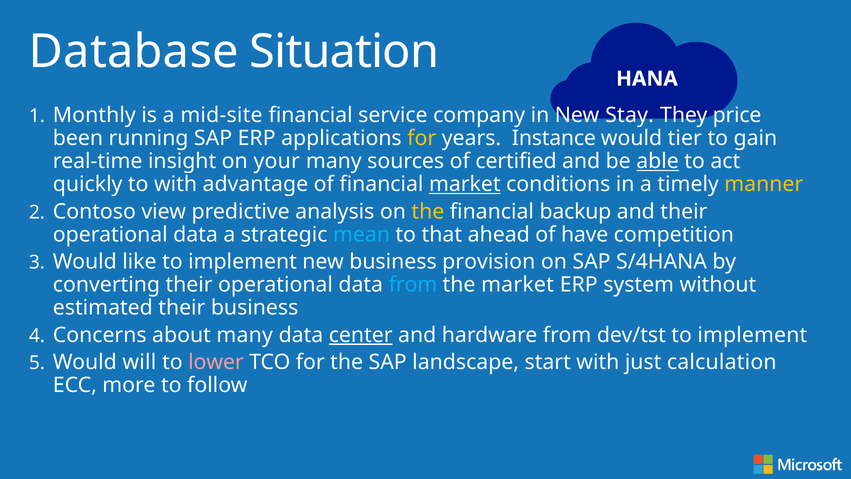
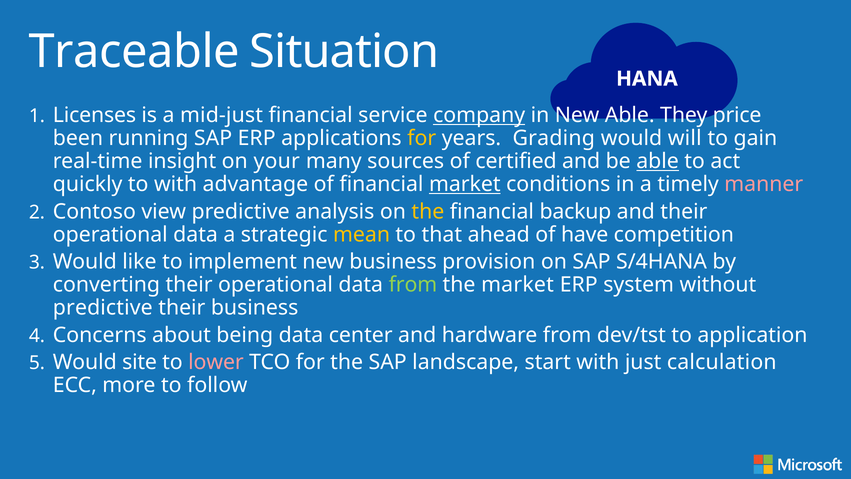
Database: Database -> Traceable (134, 52)
Monthly: Monthly -> Licenses (94, 115)
mid-site: mid-site -> mid-just (222, 115)
company underline: none -> present (479, 115)
New Stay: Stay -> Able (630, 115)
Instance: Instance -> Grading (554, 138)
tier: tier -> will (685, 138)
manner colour: yellow -> pink (764, 184)
mean colour: light blue -> yellow (362, 234)
from colour: light blue -> light green (413, 285)
estimated: estimated -> predictive (103, 308)
about many: many -> being (245, 335)
center underline: present -> none (361, 335)
dev/tst to implement: implement -> application (752, 335)
will: will -> site (140, 362)
